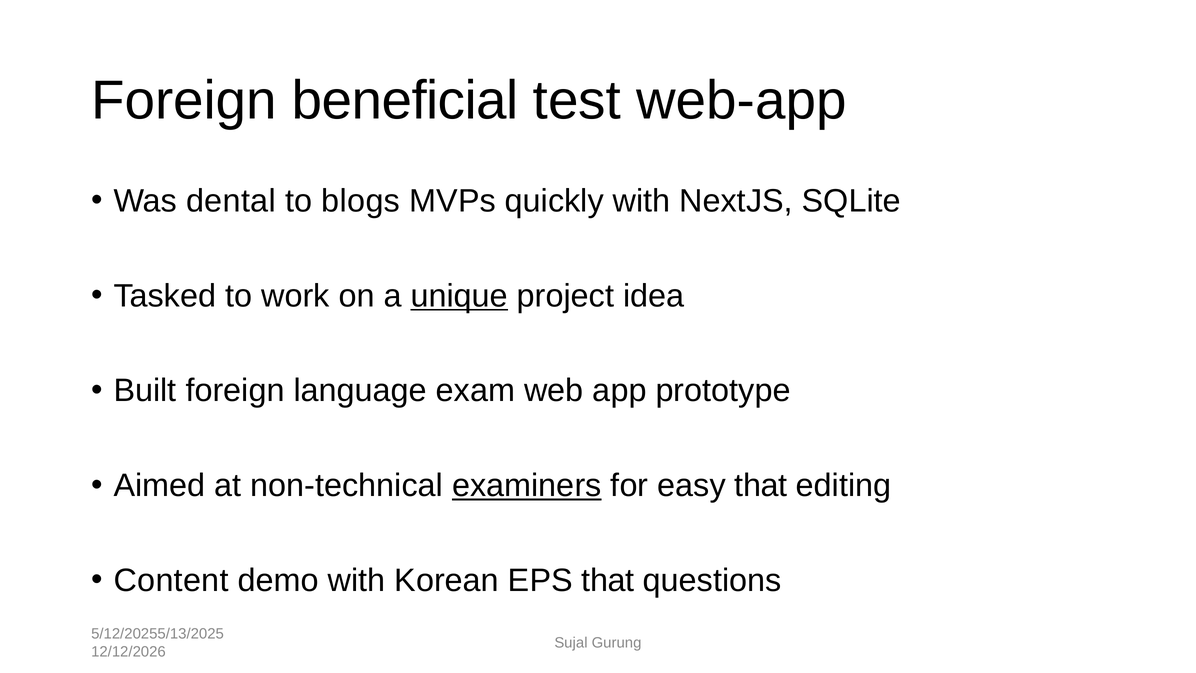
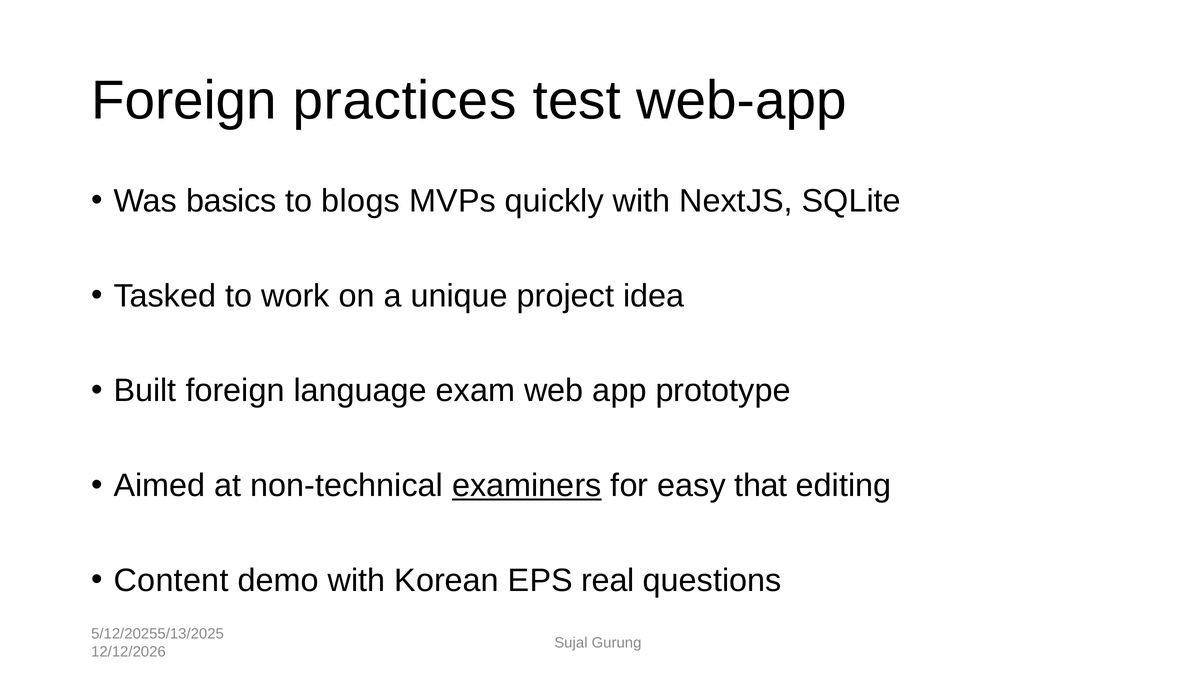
beneficial: beneficial -> practices (405, 100)
dental: dental -> basics (231, 201)
unique underline: present -> none (459, 296)
EPS that: that -> real (608, 580)
